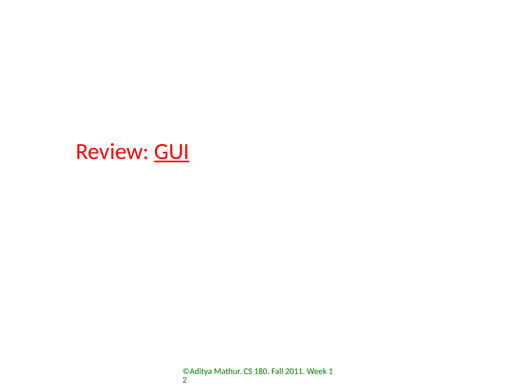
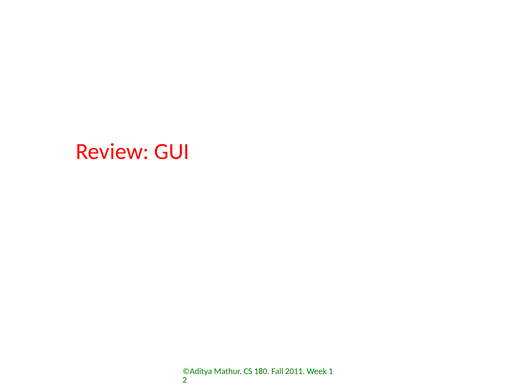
GUI underline: present -> none (172, 152)
